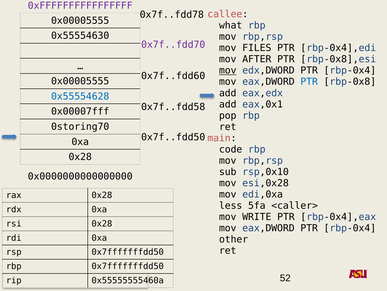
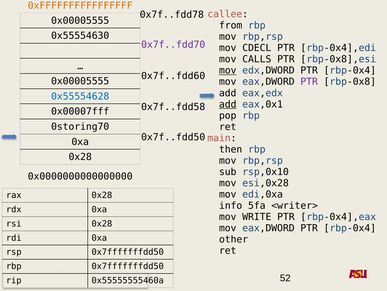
0xFFFFFFFFFFFFFFFF colour: purple -> orange (80, 6)
what: what -> from (231, 25)
FILES: FILES -> CDECL (257, 48)
AFTER: AFTER -> CALLS (257, 59)
PTR colour: blue -> purple (309, 82)
add underline: none -> present (228, 104)
code: code -> then (231, 149)
less: less -> info (231, 205)
<caller>: <caller> -> <writer> (295, 205)
